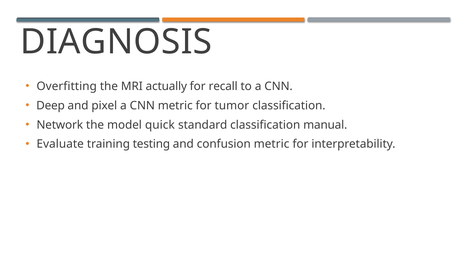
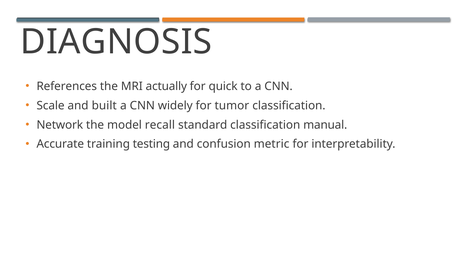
Overfitting: Overfitting -> References (67, 86)
recall: recall -> quick (223, 86)
Deep: Deep -> Scale (51, 105)
pixel: pixel -> built (104, 105)
CNN metric: metric -> widely (175, 105)
quick: quick -> recall (160, 125)
Evaluate: Evaluate -> Accurate (60, 144)
